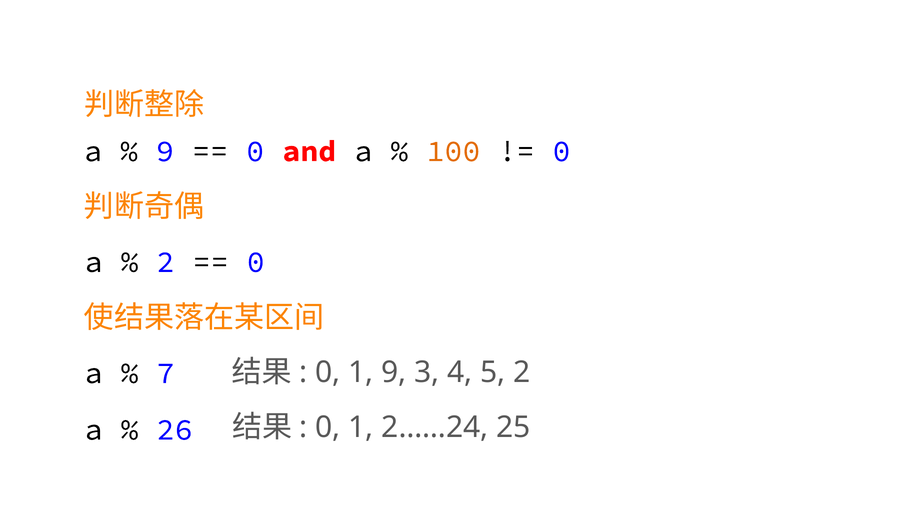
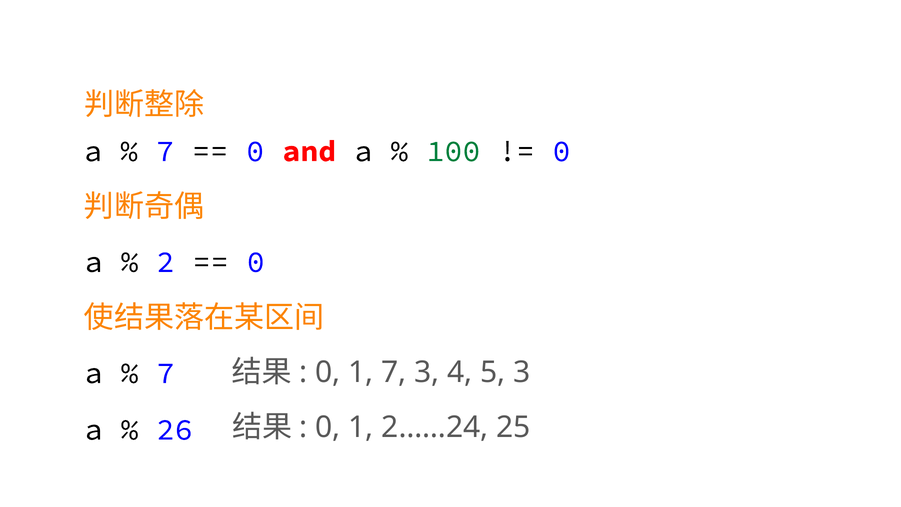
9: 9 -> 7 (165, 151)
100 colour: orange -> green (453, 151)
1 9: 9 -> 7 (394, 372)
5 2: 2 -> 3 (522, 372)
